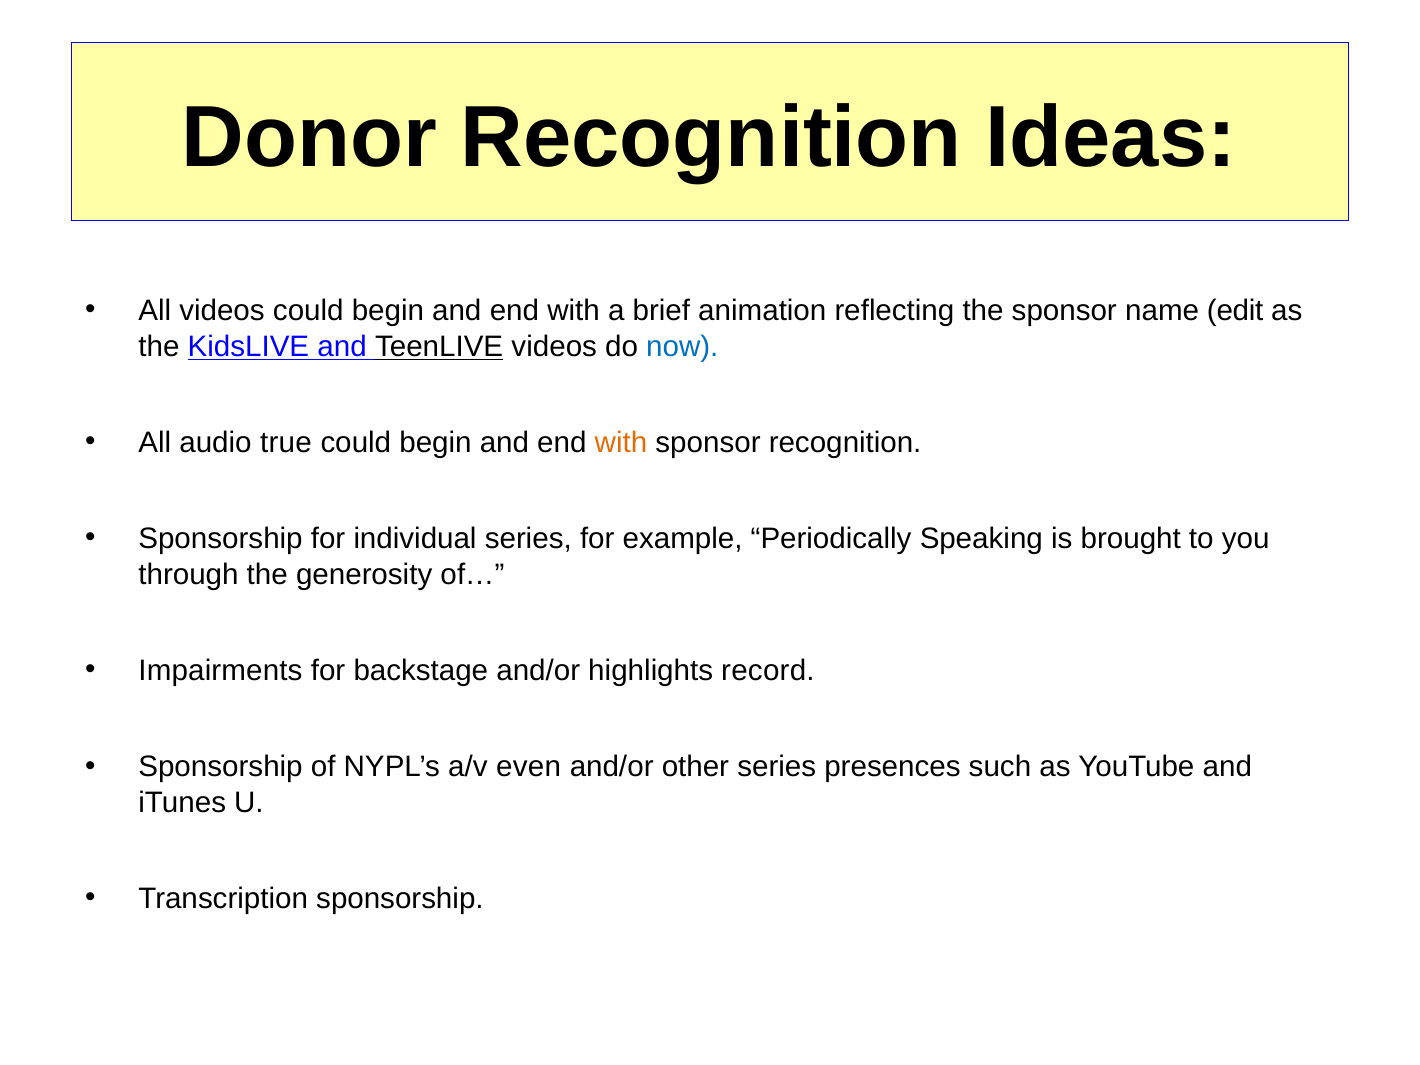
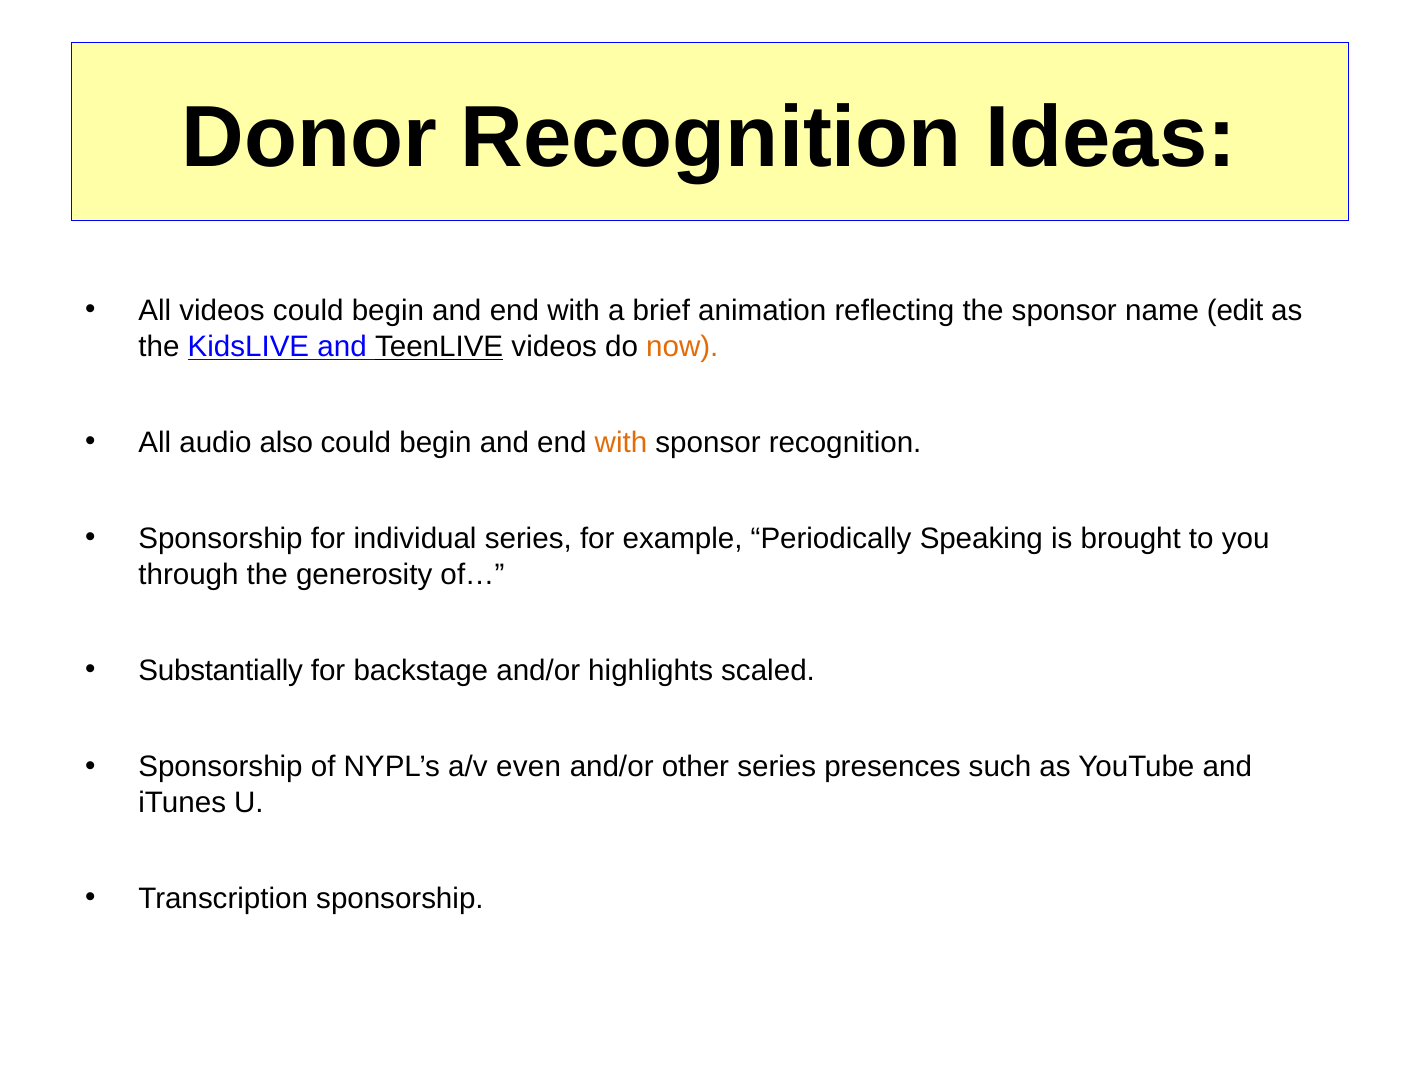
now colour: blue -> orange (682, 346)
true: true -> also (286, 443)
Impairments: Impairments -> Substantially (221, 671)
record: record -> scaled (768, 671)
